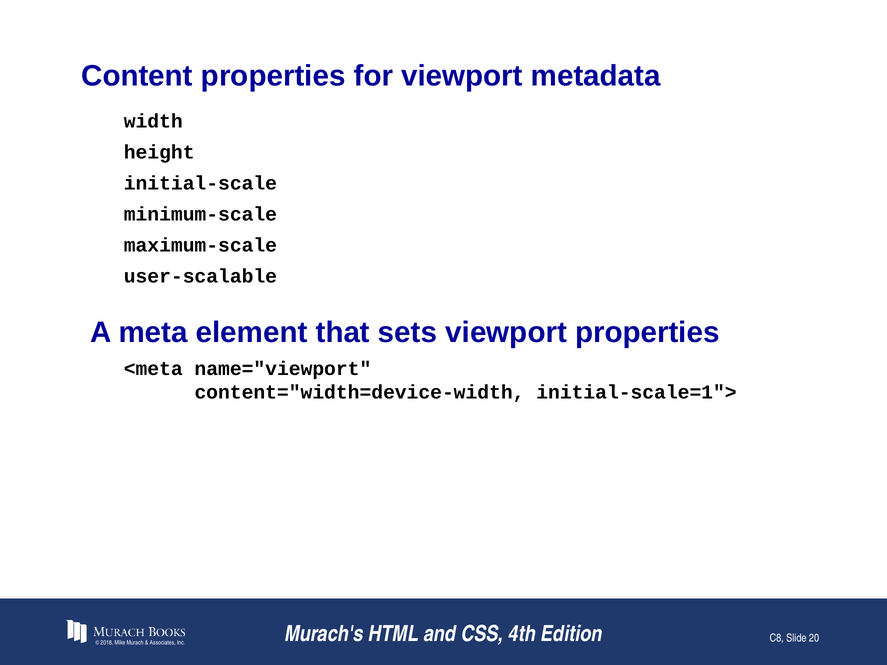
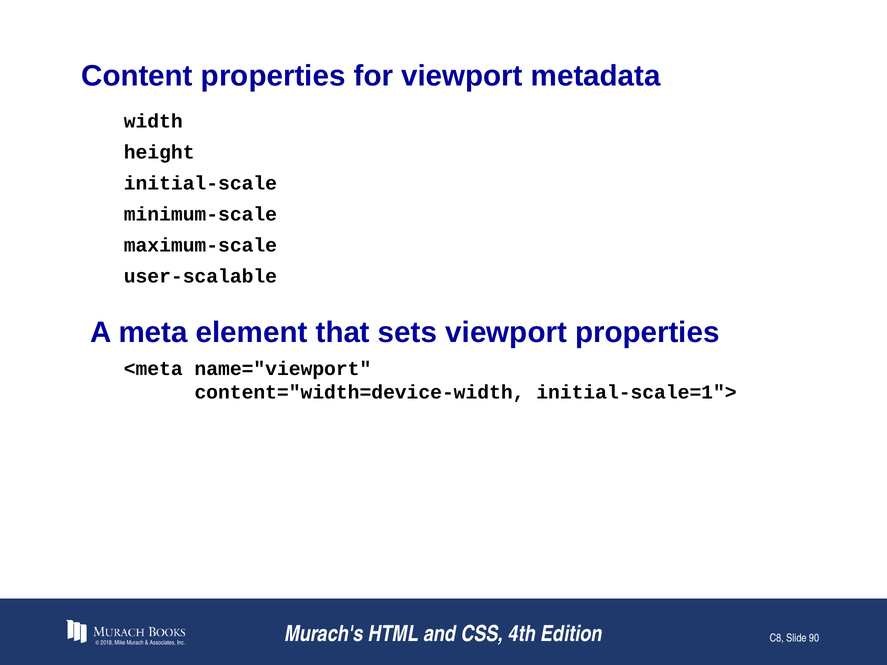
20: 20 -> 90 (814, 638)
